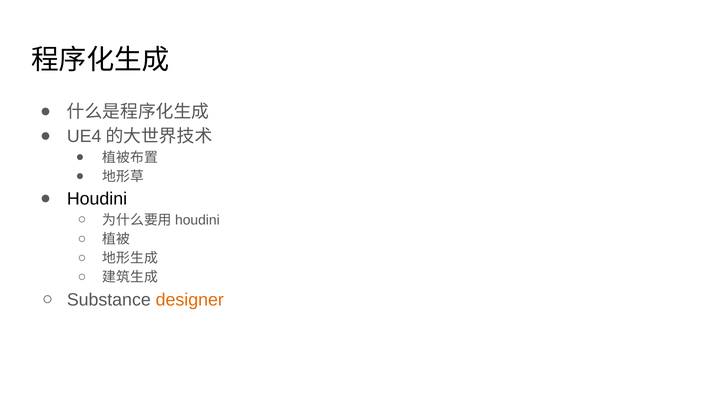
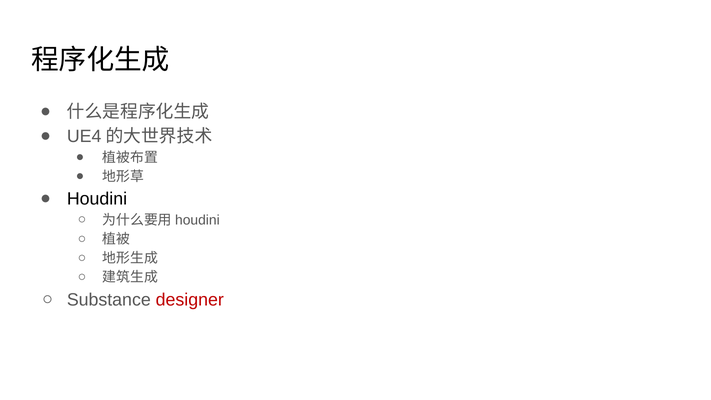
designer colour: orange -> red (190, 300)
